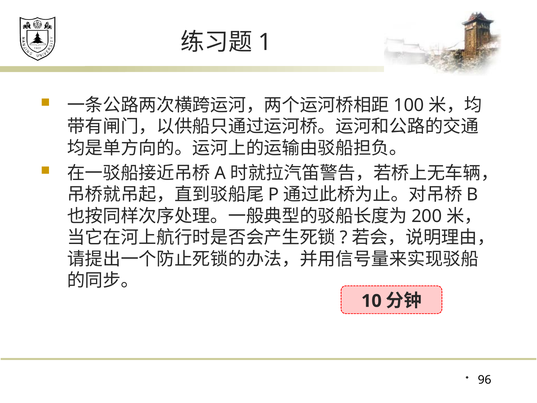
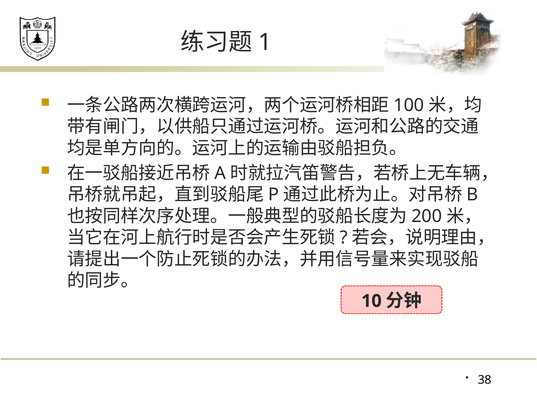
96: 96 -> 38 (485, 380)
